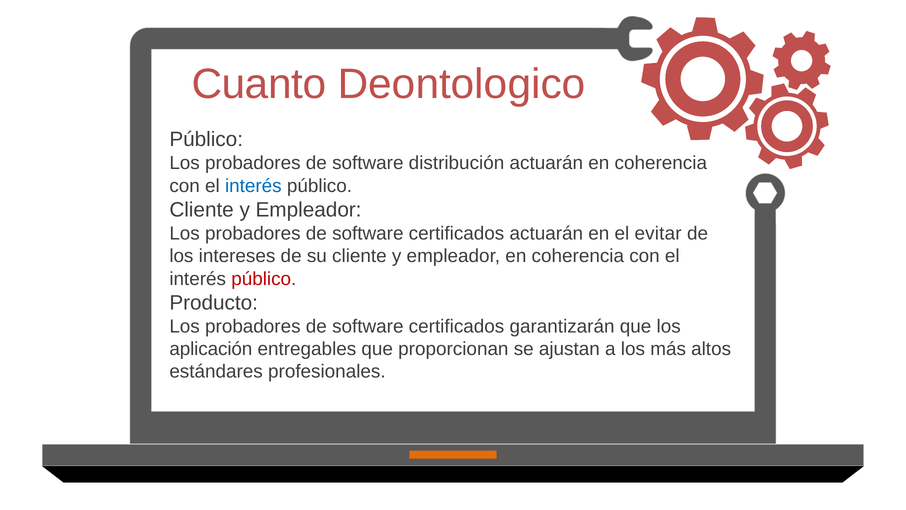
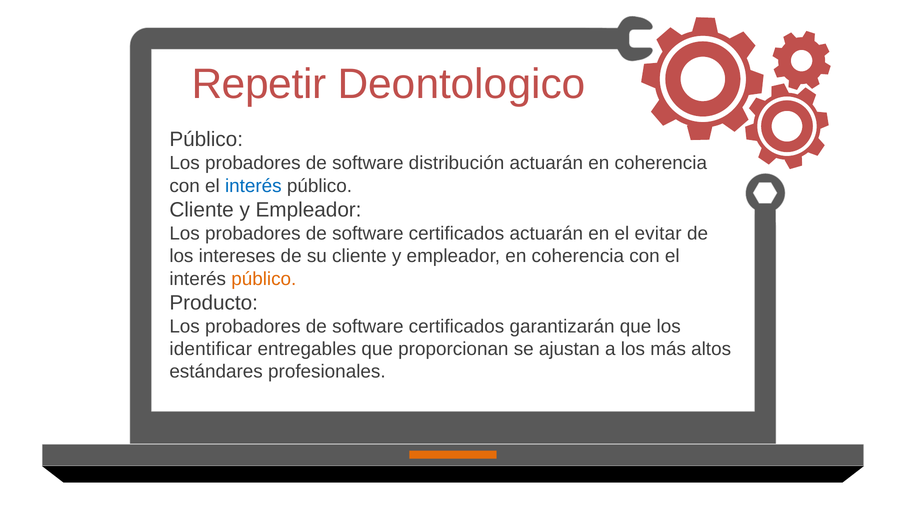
Cuanto: Cuanto -> Repetir (259, 84)
público colour: red -> orange (264, 279)
aplicación: aplicación -> identificar (211, 349)
